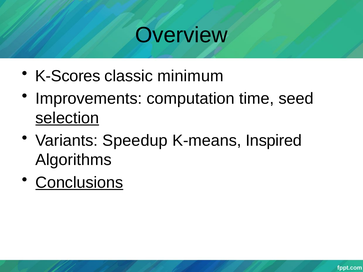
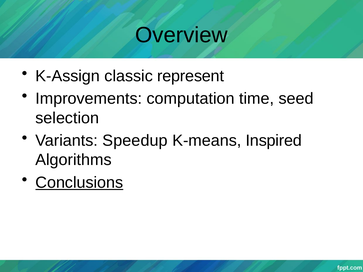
K-Scores: K-Scores -> K-Assign (68, 76)
minimum: minimum -> represent (191, 76)
selection underline: present -> none (67, 118)
